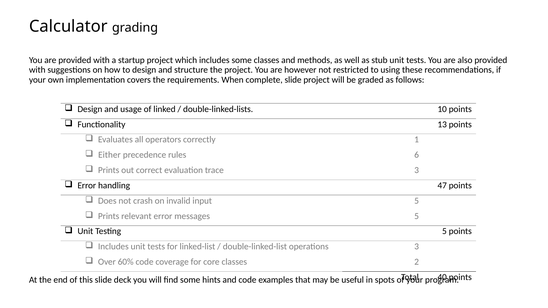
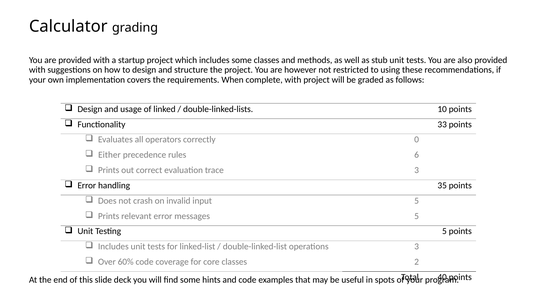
complete slide: slide -> with (293, 80)
13: 13 -> 33 (442, 124)
1: 1 -> 0 (417, 140)
47: 47 -> 35 (442, 186)
